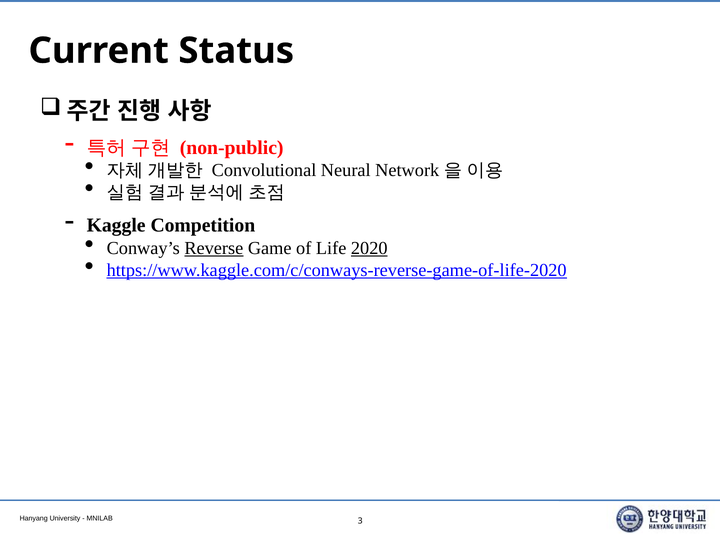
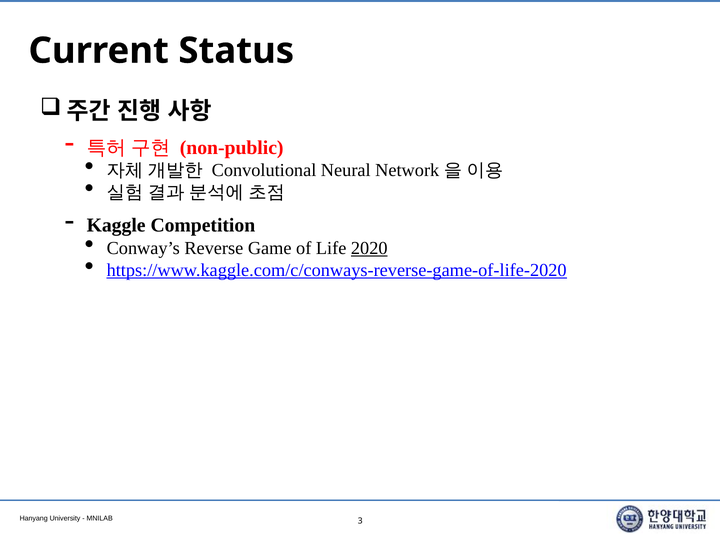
Reverse underline: present -> none (214, 248)
